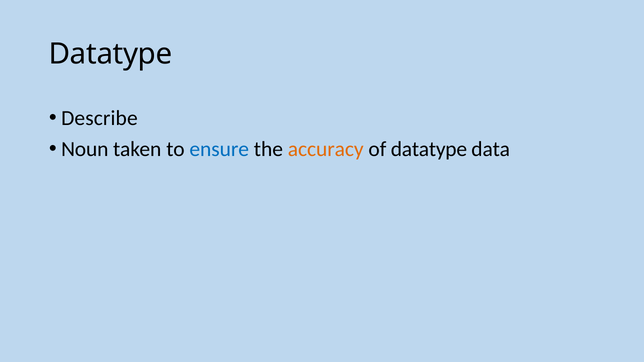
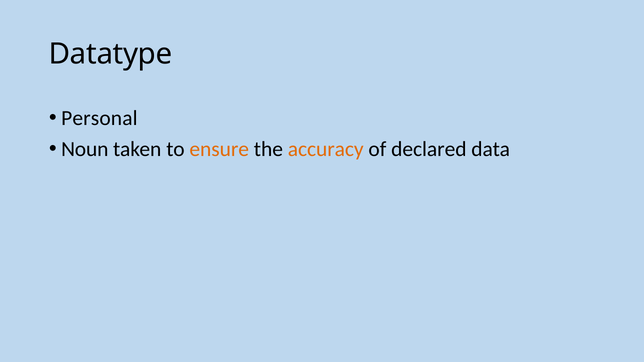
Describe: Describe -> Personal (99, 118)
ensure colour: blue -> orange (219, 149)
of datatype: datatype -> declared (429, 149)
